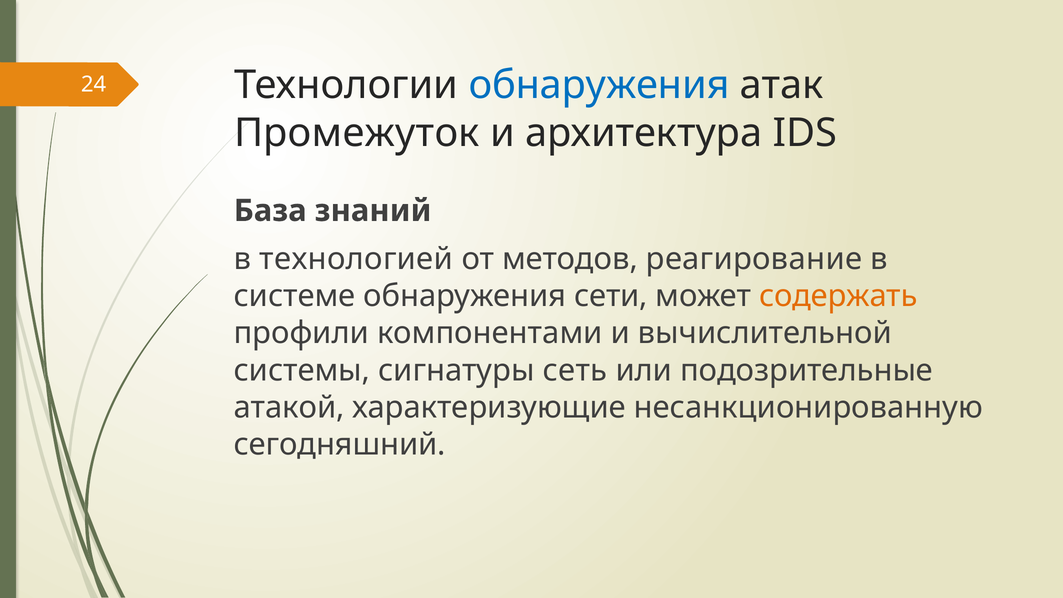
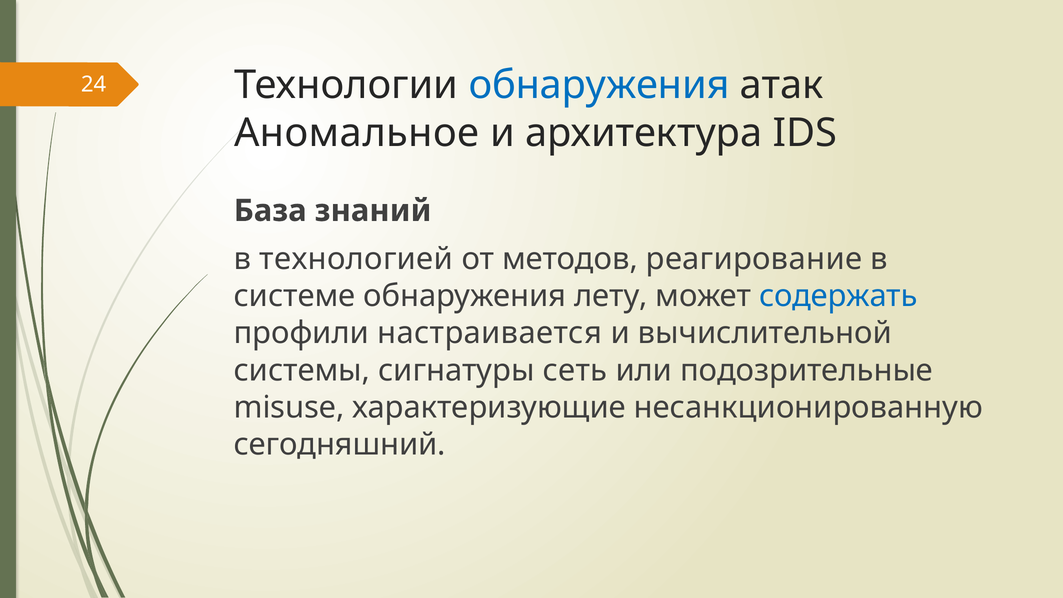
Промежуток: Промежуток -> Аномальное (357, 133)
сети: сети -> лету (611, 296)
содержать colour: orange -> blue (838, 296)
компонентами: компонентами -> настраивается (490, 333)
атакой: атакой -> misuse (289, 407)
